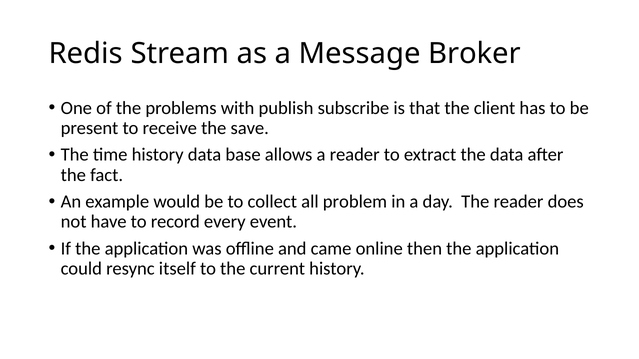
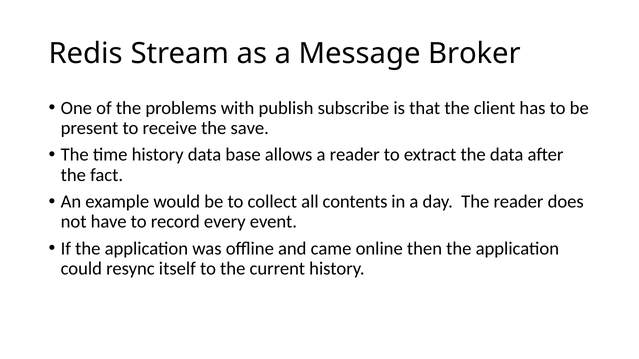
problem: problem -> contents (355, 202)
